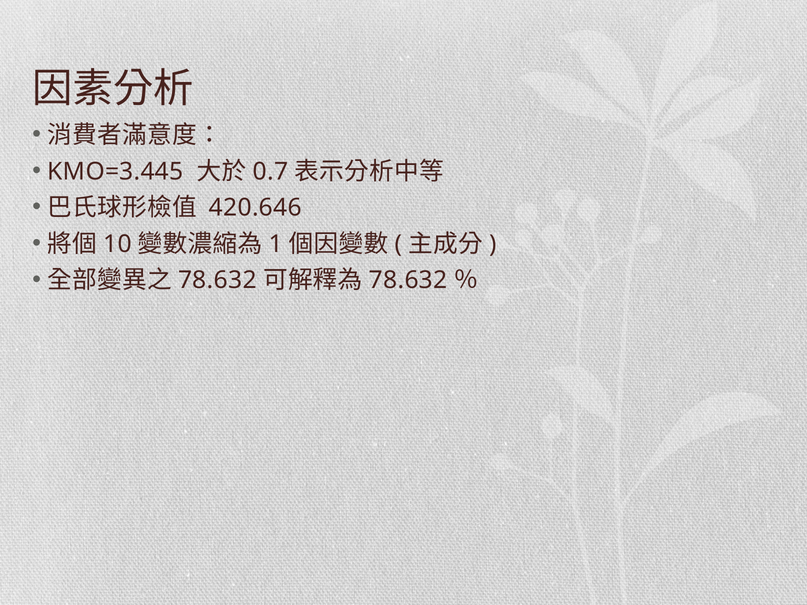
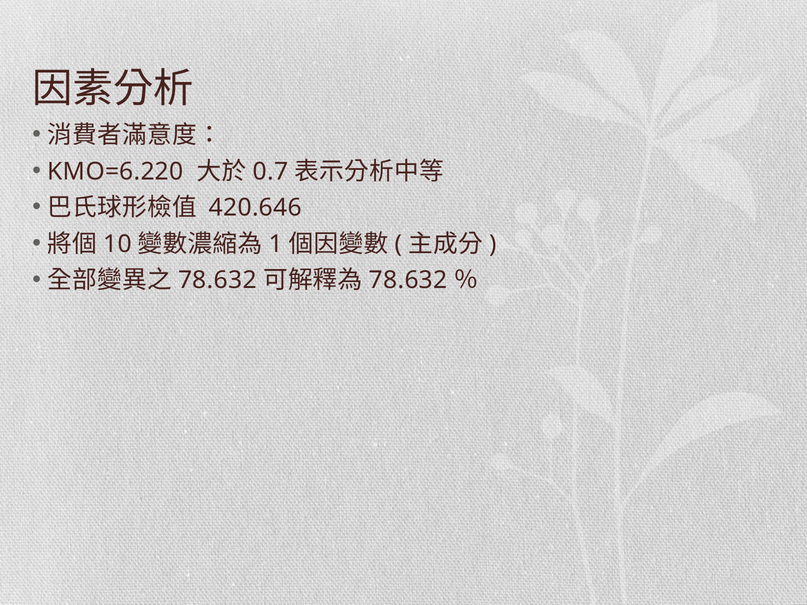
KMO=3.445: KMO=3.445 -> KMO=6.220 (115, 171)
